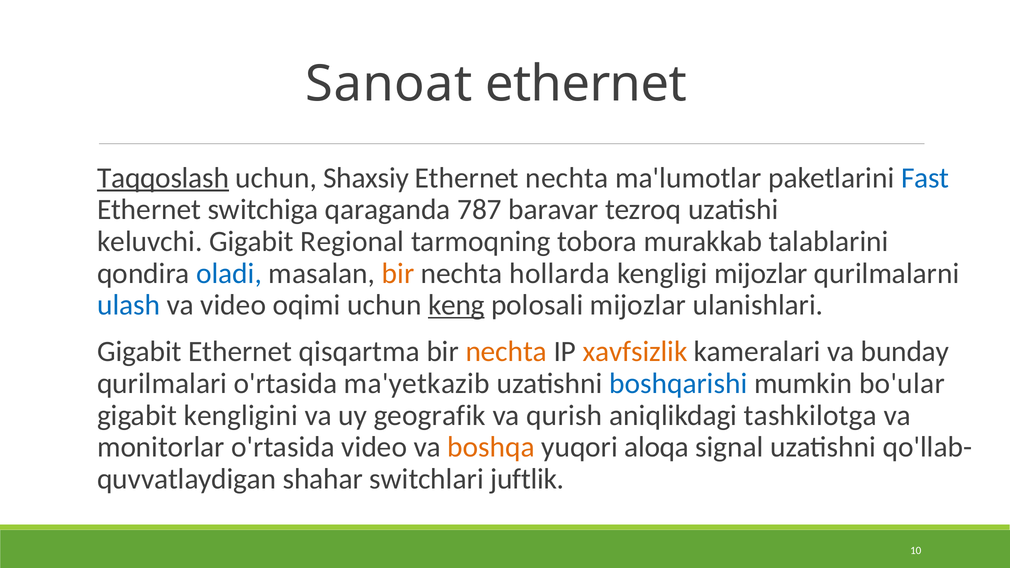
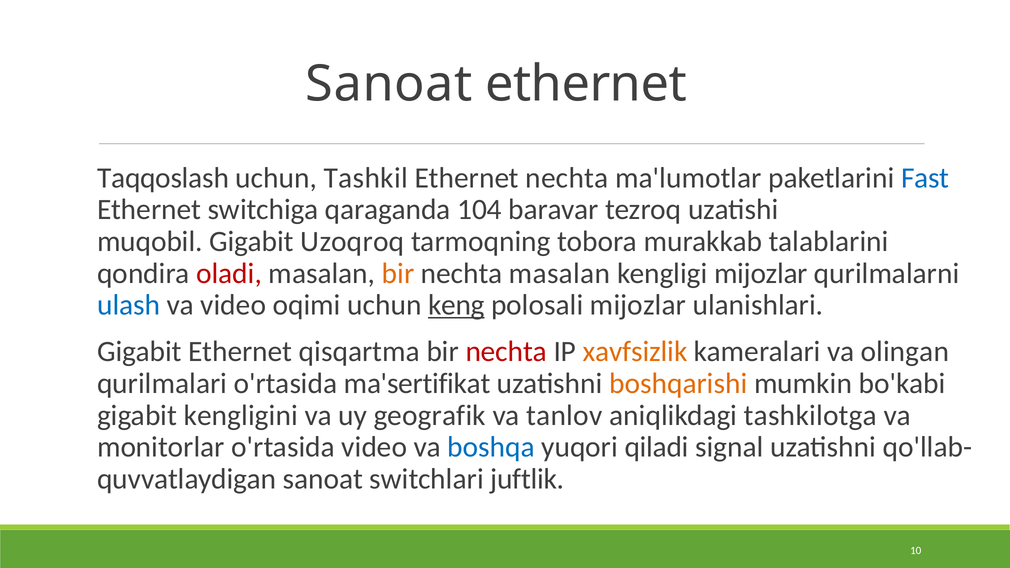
Taqqoslash underline: present -> none (163, 178)
Shaxsiy: Shaxsiy -> Tashkil (366, 178)
787: 787 -> 104 (480, 210)
keluvchi: keluvchi -> muqobil (150, 242)
Regional: Regional -> Uzoqroq (352, 242)
oladi colour: blue -> red (229, 273)
nechta hollarda: hollarda -> masalan (560, 273)
nechta colour: orange -> red (506, 352)
bunday: bunday -> olingan (905, 352)
ma'yetkazib: ma'yetkazib -> ma'sertifikat (417, 384)
boshqarishi colour: blue -> orange (678, 384)
bo'ular: bo'ular -> bo'kabi (902, 384)
qurish: qurish -> tanlov (564, 415)
boshqa colour: orange -> blue (491, 447)
aloqa: aloqa -> qiladi (657, 447)
shahar: shahar -> sanoat (323, 479)
